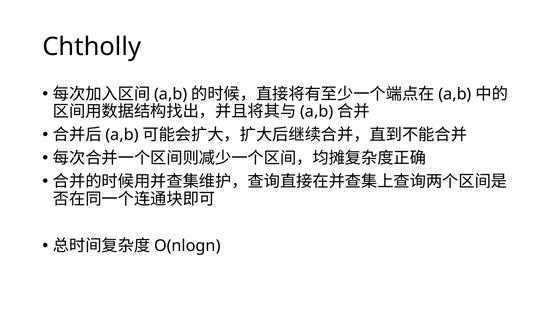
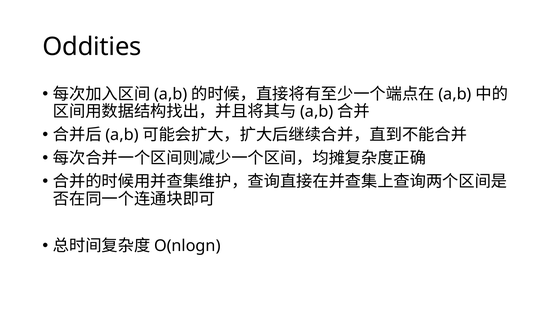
Chtholly: Chtholly -> Oddities (92, 47)
